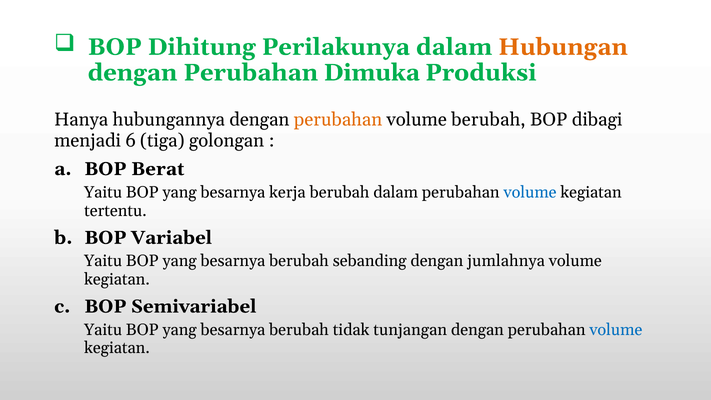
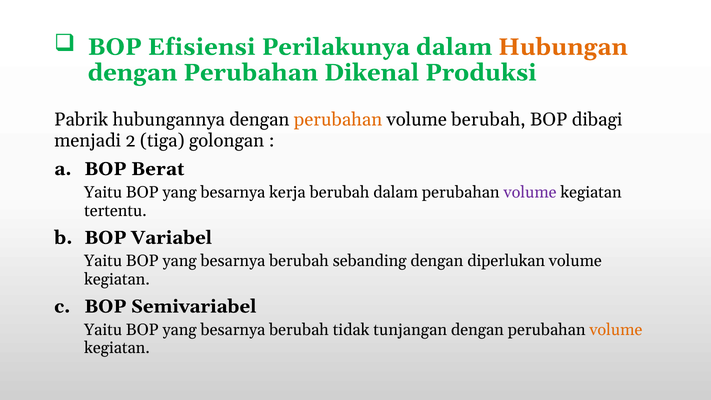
Dihitung: Dihitung -> Efisiensi (202, 47)
Dimuka: Dimuka -> Dikenal (372, 73)
Hanya: Hanya -> Pabrik (81, 120)
6: 6 -> 2 (131, 141)
volume colour: blue -> purple (530, 192)
jumlahnya: jumlahnya -> diperlukan (506, 261)
volume colour: blue -> orange (616, 330)
